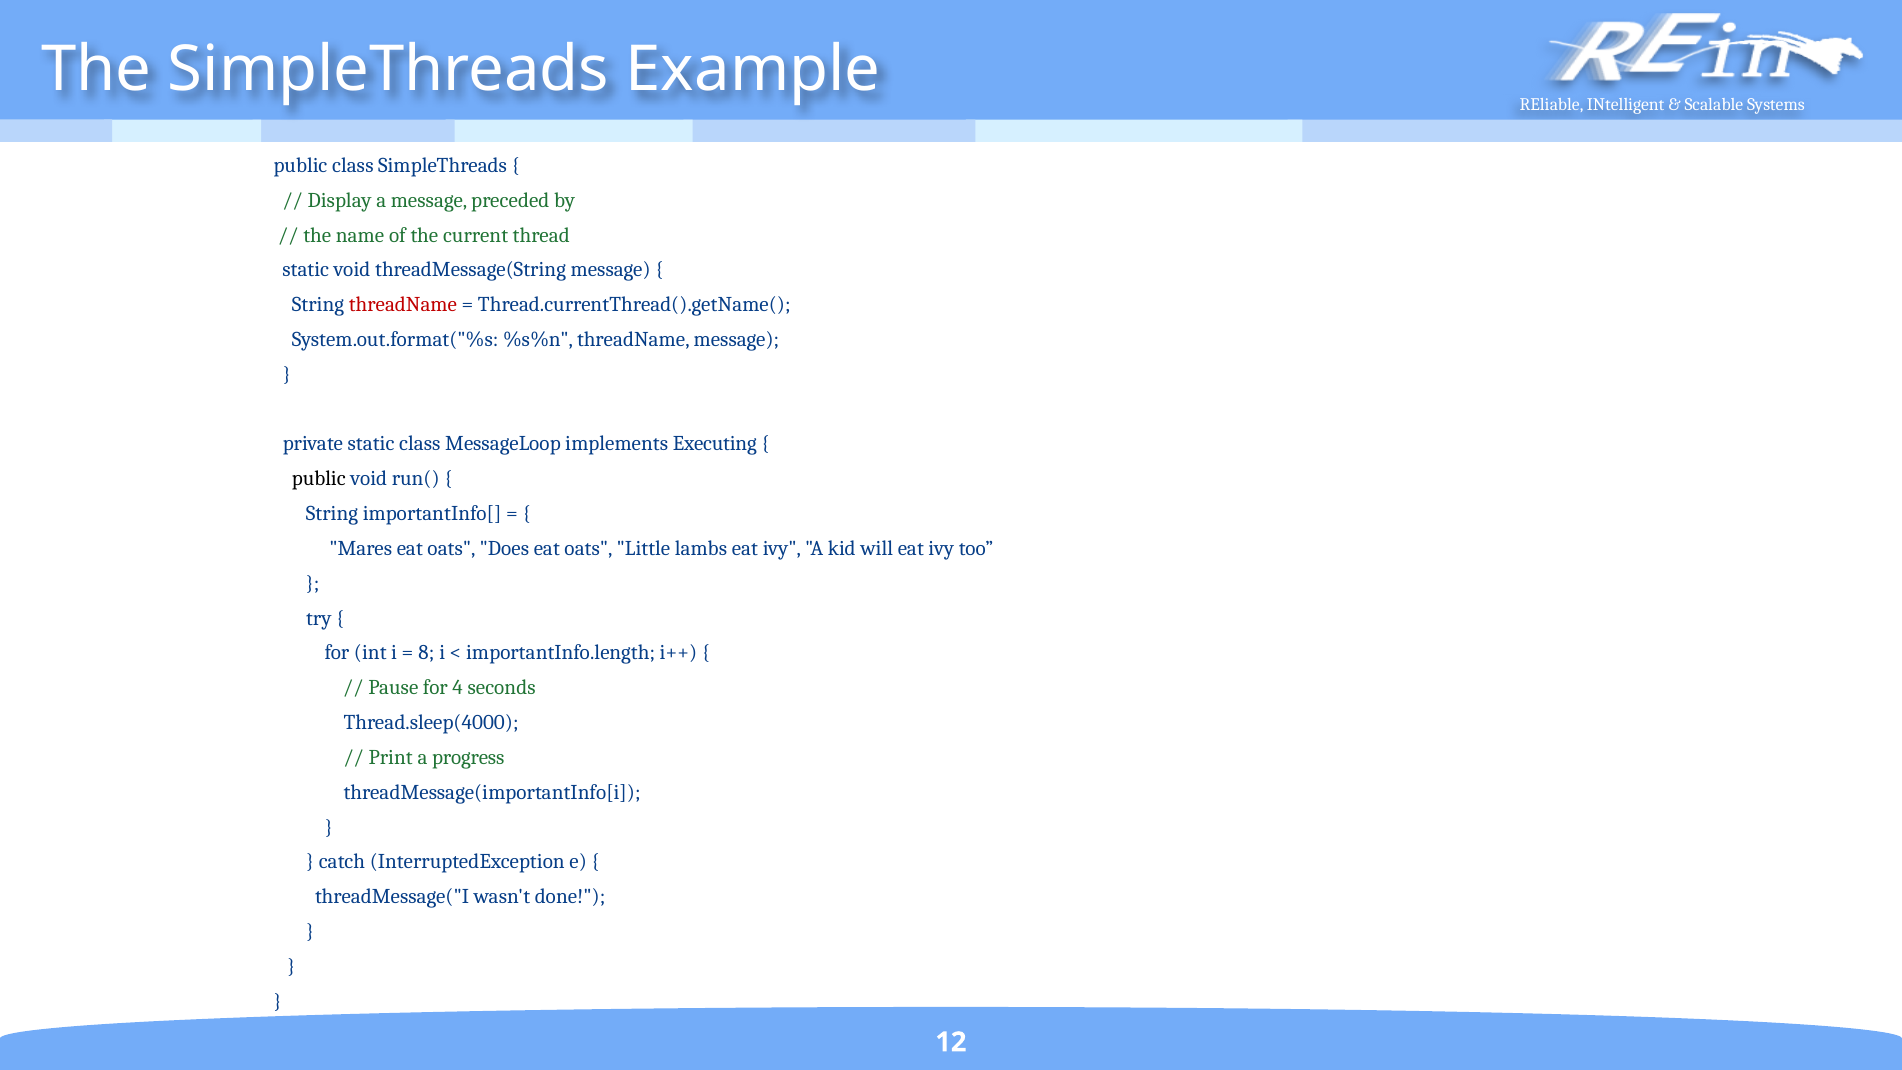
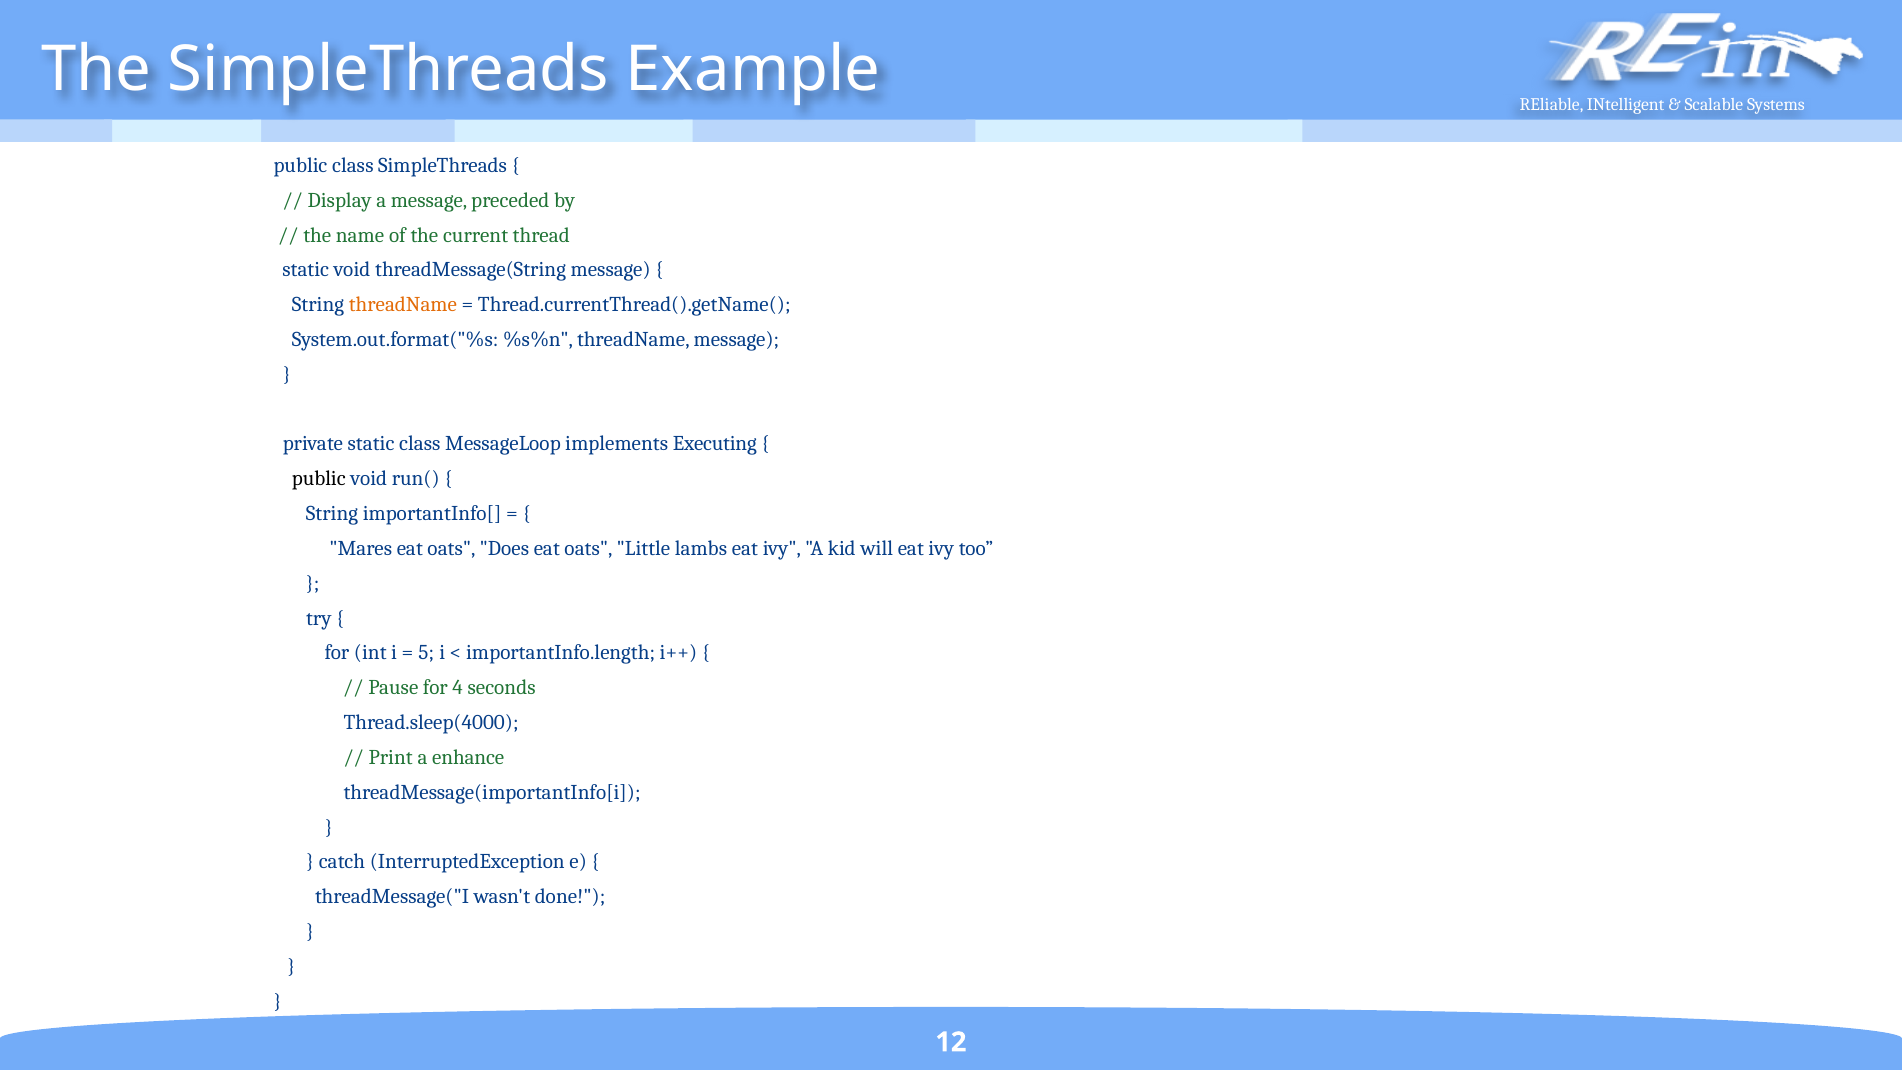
threadName colour: red -> orange (403, 305)
8: 8 -> 5 (426, 653)
progress: progress -> enhance (468, 757)
